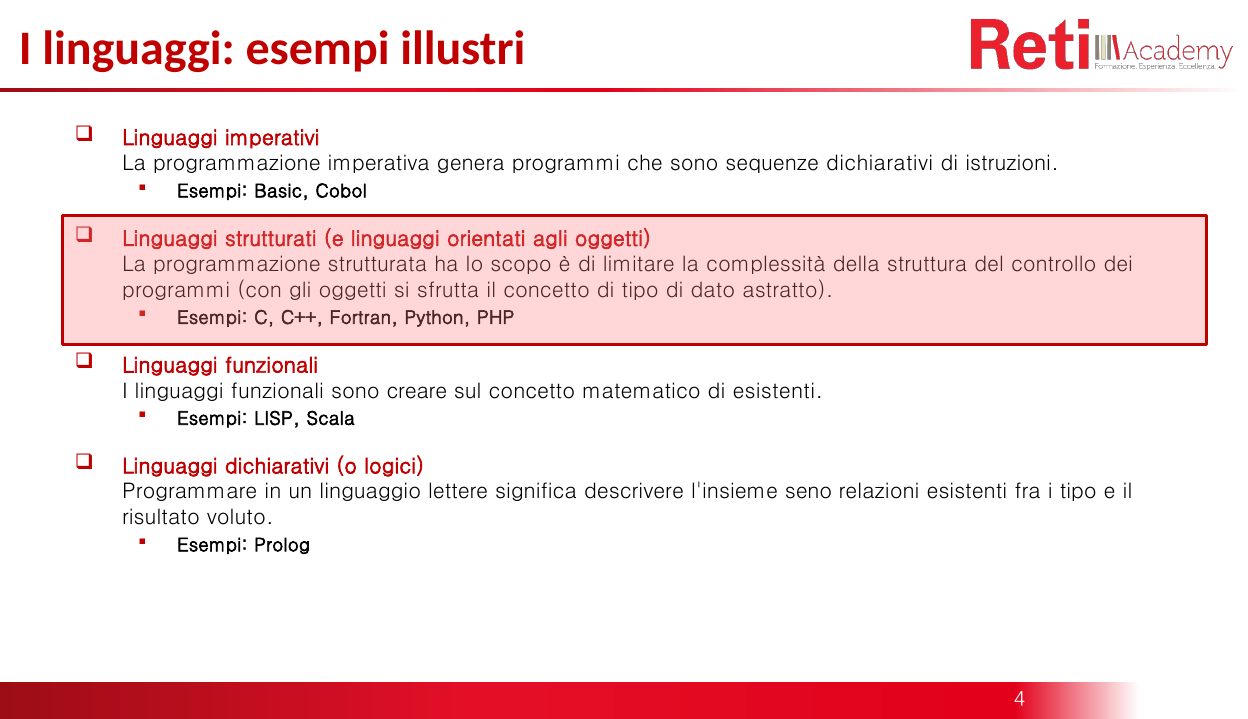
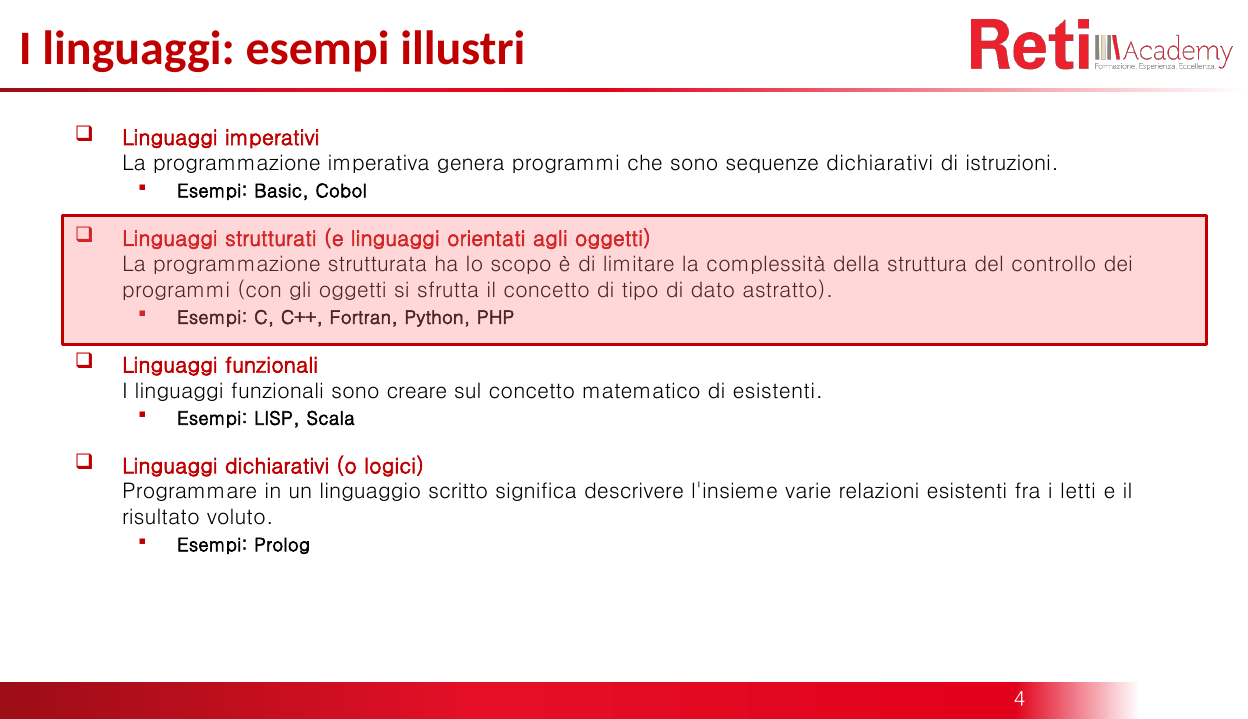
lettere: lettere -> scritto (458, 492)
seno: seno -> varie (808, 492)
i tipo: tipo -> letti (1078, 492)
